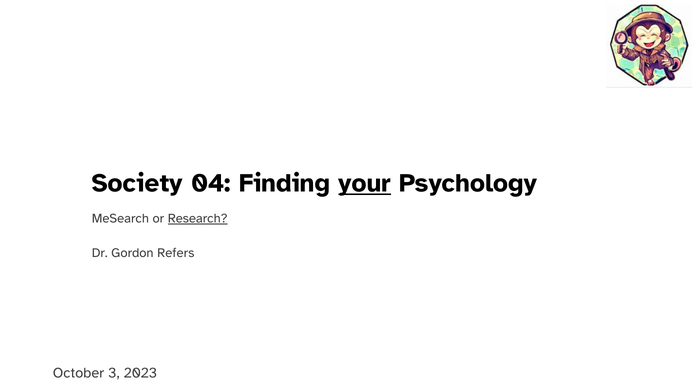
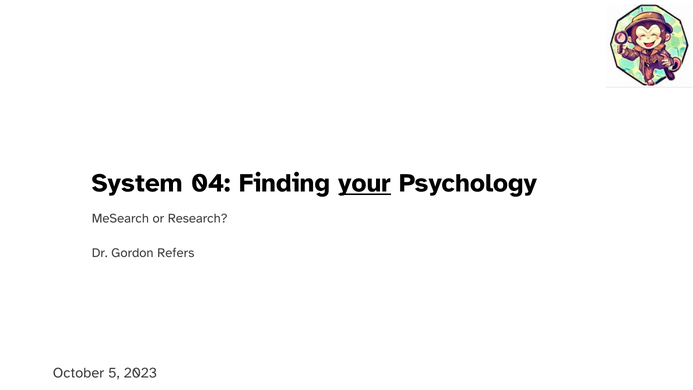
Society: Society -> System (137, 183)
Research underline: present -> none (198, 218)
3: 3 -> 5 (114, 373)
